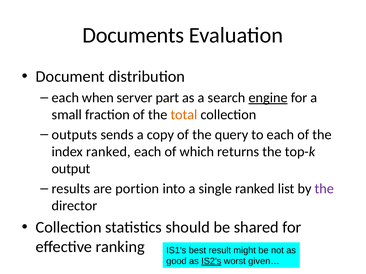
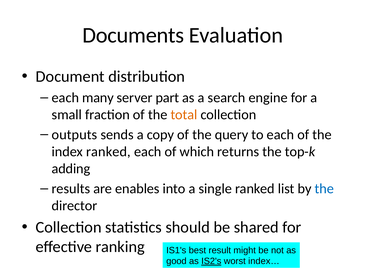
when: when -> many (98, 98)
engine underline: present -> none (268, 98)
output: output -> adding (71, 169)
portion: portion -> enables (137, 189)
the colour: purple -> blue (324, 189)
given…: given… -> index… (264, 262)
